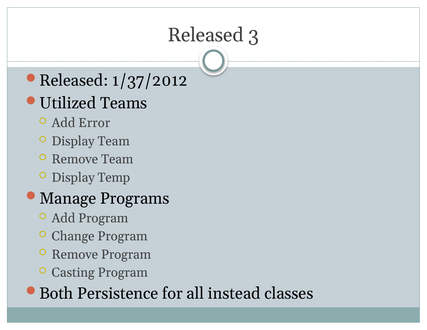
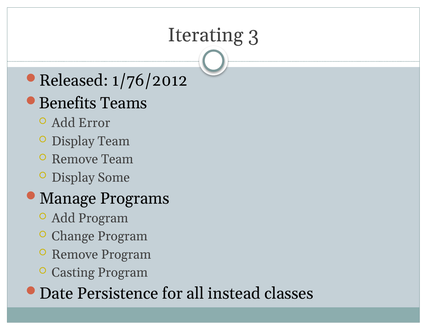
Released: Released -> Iterating (206, 35)
1/37/2012: 1/37/2012 -> 1/76/2012 (150, 81)
Utilized: Utilized -> Benefits (68, 103)
Temp: Temp -> Some (114, 177)
Both: Both -> Date (56, 293)
